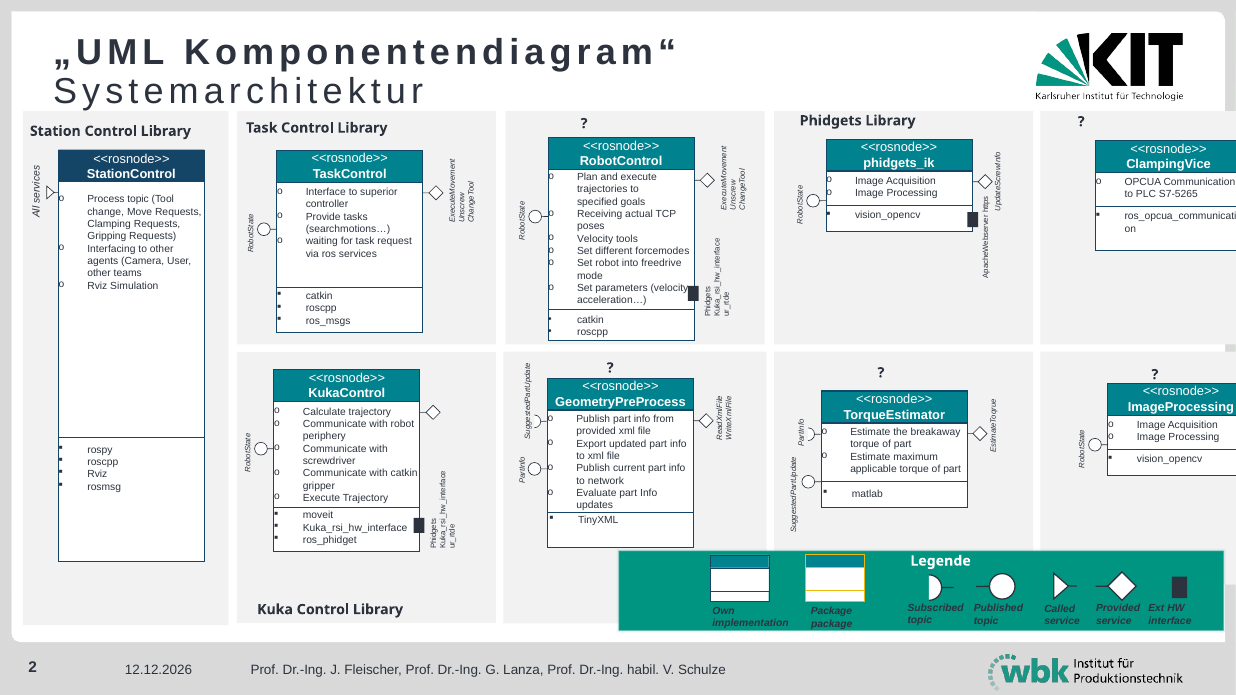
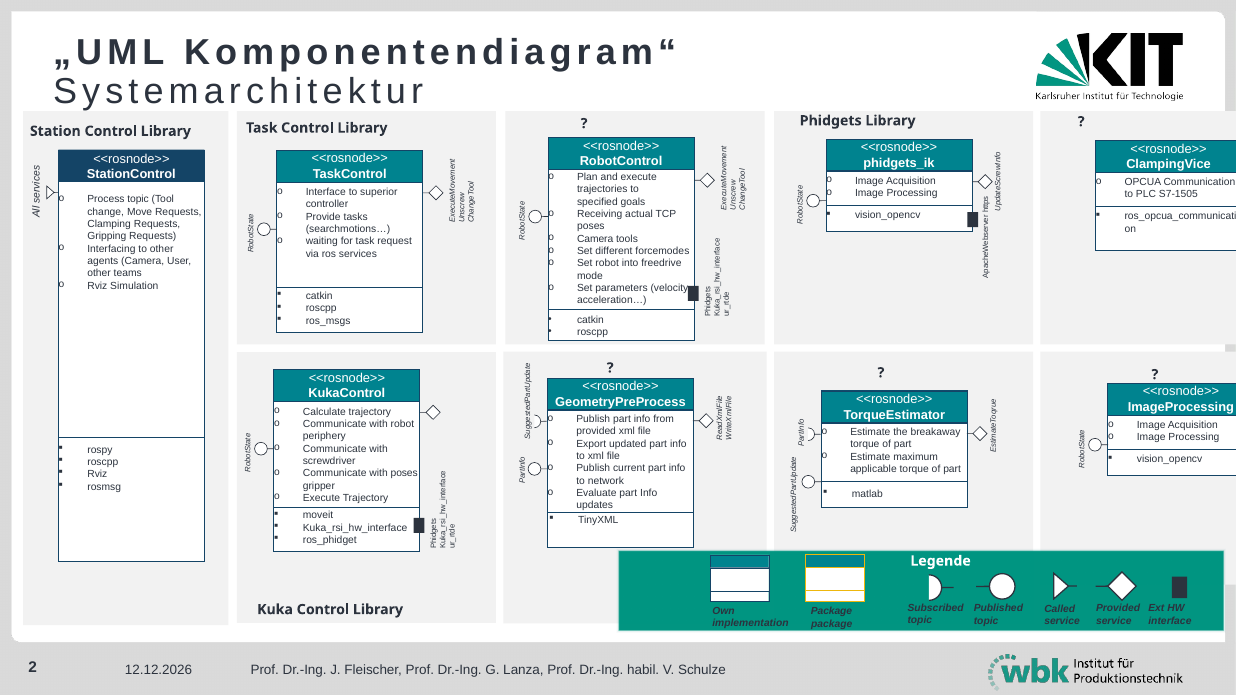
S7-5265: S7-5265 -> S7-1505 (1178, 195)
Velocity: Velocity -> Camera (595, 239)
with catkin: catkin -> poses (404, 473)
